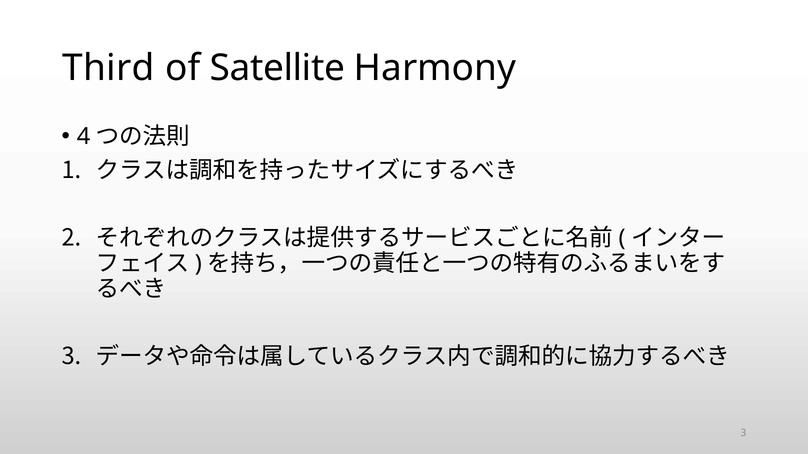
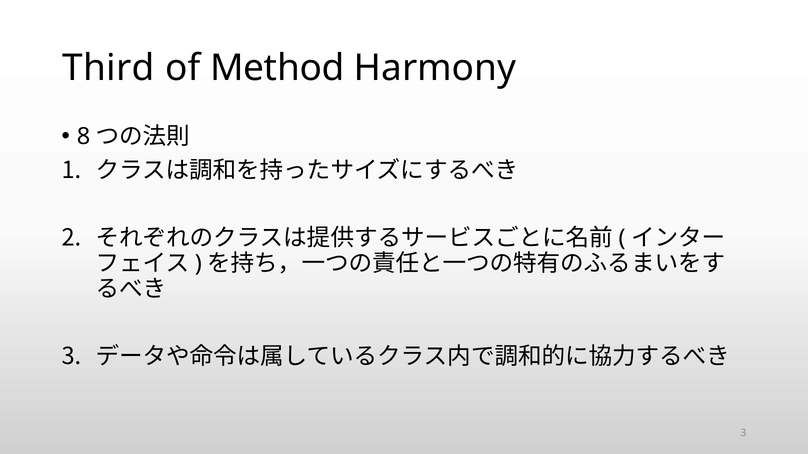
Satellite: Satellite -> Method (277, 68)
4: 4 -> 8 (83, 137)
